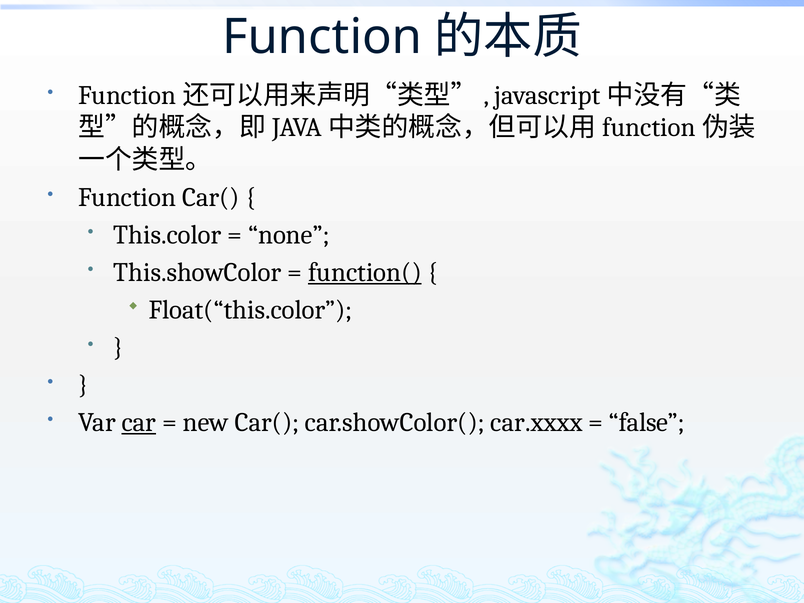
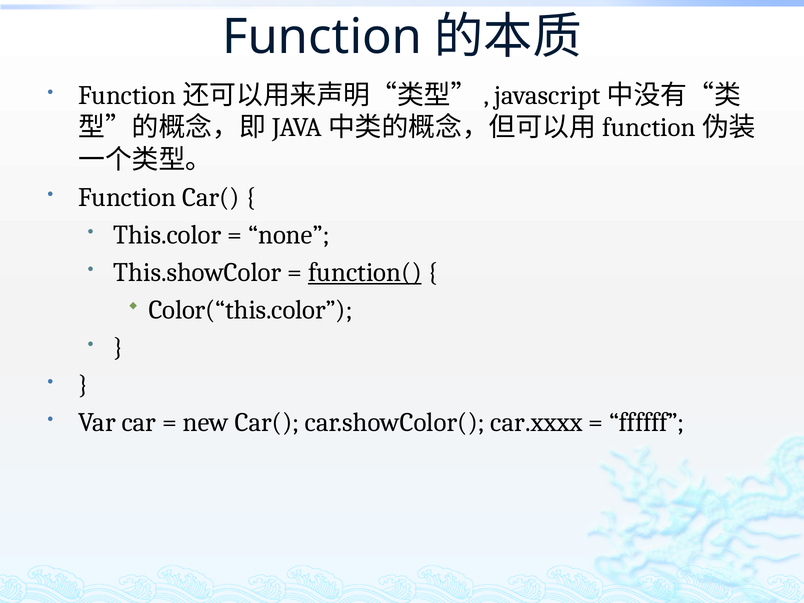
Float(“this.color: Float(“this.color -> Color(“this.color (251, 310)
car underline: present -> none (139, 422)
false: false -> ffffff (647, 422)
